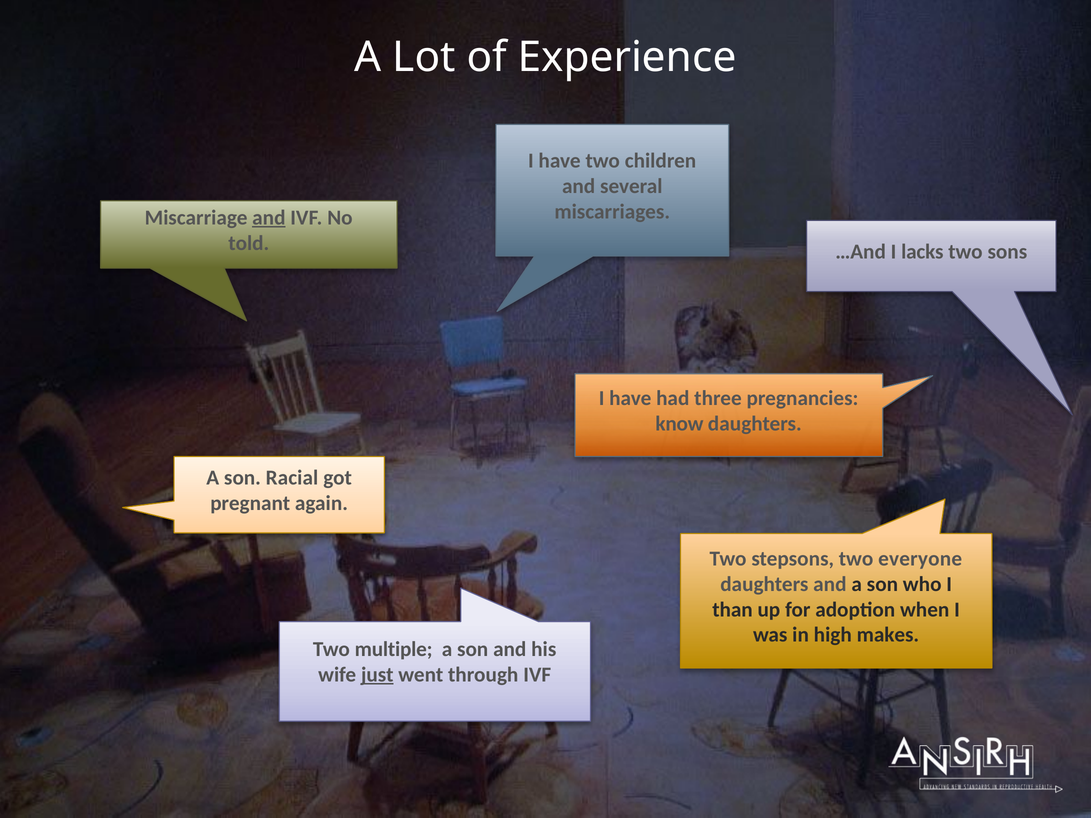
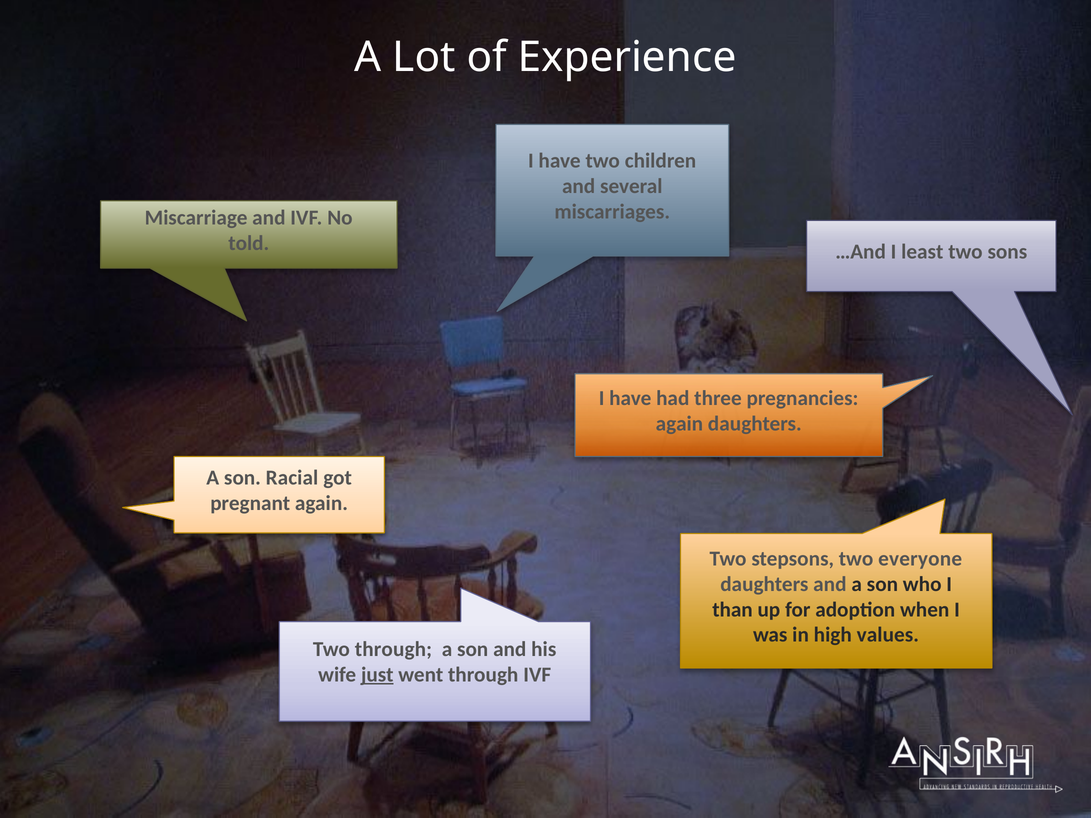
and underline: present -> none (269, 218)
lacks: lacks -> least (922, 252)
know: know -> again (679, 424)
makes: makes -> values (888, 635)
Two multiple: multiple -> through (393, 649)
